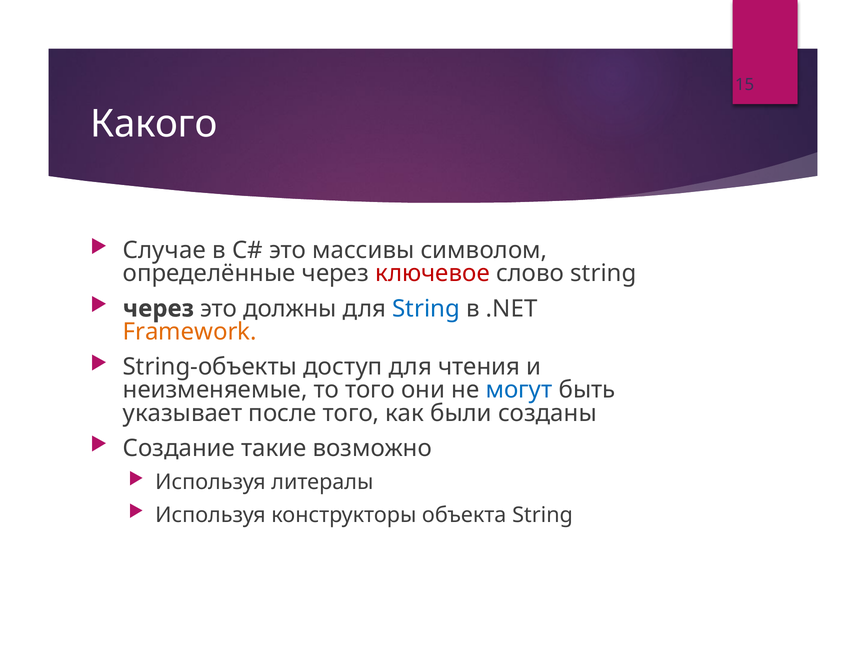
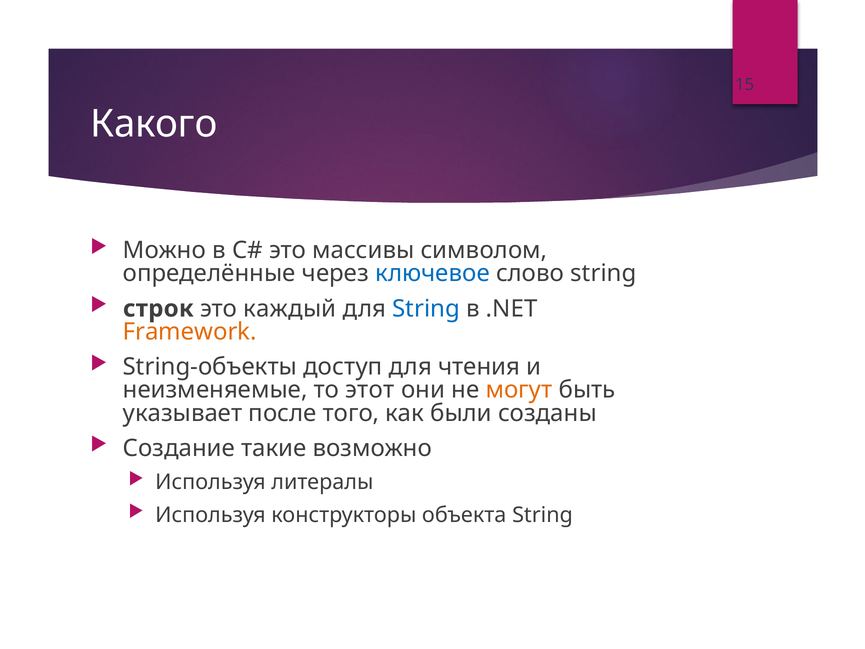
Случае: Случае -> Можно (164, 250)
ключевое colour: red -> blue (433, 273)
через: через -> строк (158, 309)
должны: должны -> каждый (290, 309)
то того: того -> этот (370, 390)
могут colour: blue -> orange (519, 390)
